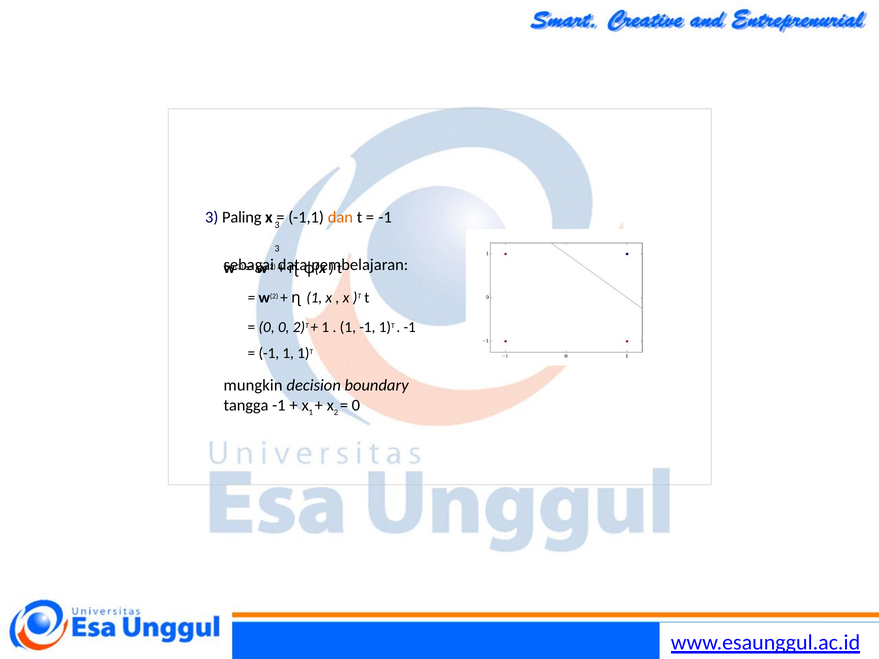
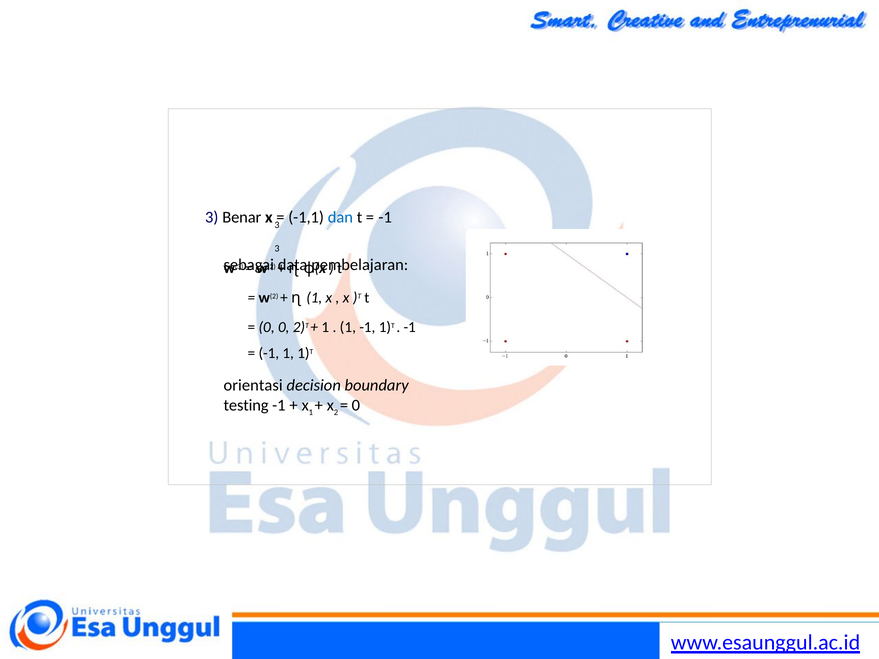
Paling: Paling -> Benar (242, 218)
dan colour: orange -> blue (340, 218)
mungkin: mungkin -> orientasi (253, 386)
tangga: tangga -> testing (246, 406)
